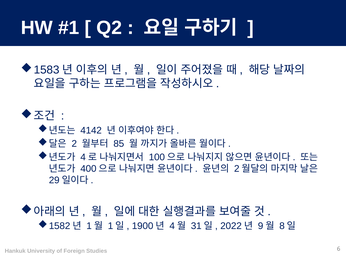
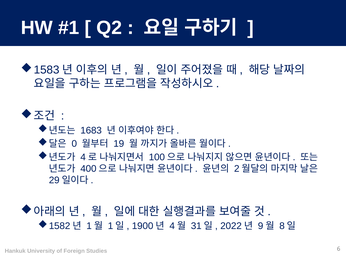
4142: 4142 -> 1683 (91, 131)
2: 2 -> 0 (74, 144)
85: 85 -> 19 (119, 144)
